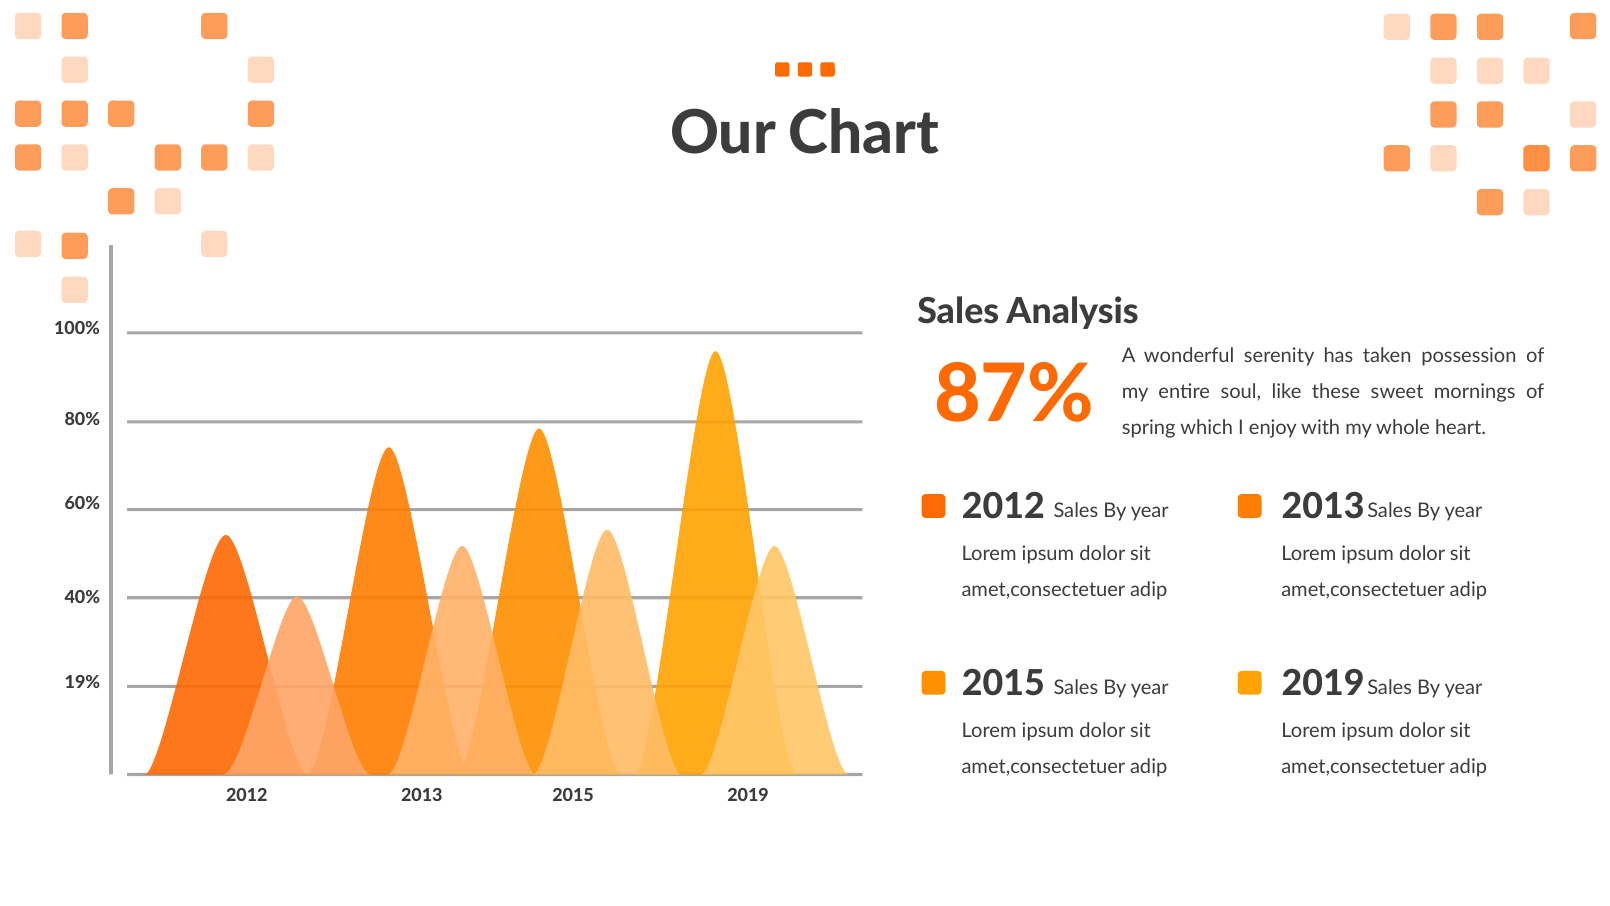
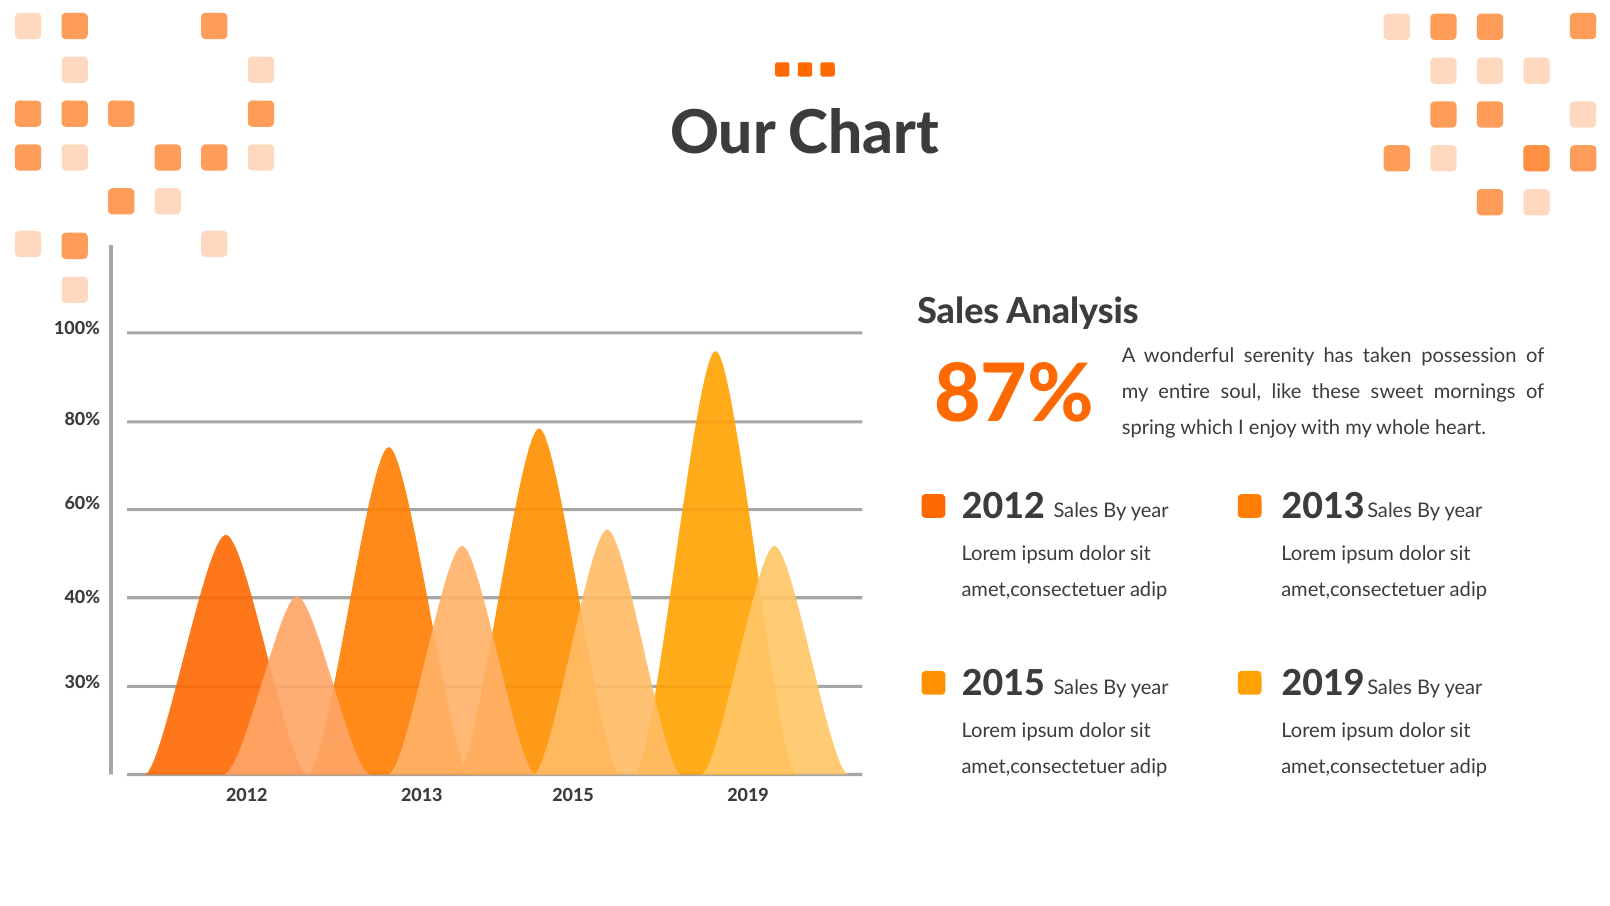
19%: 19% -> 30% (82, 682)
